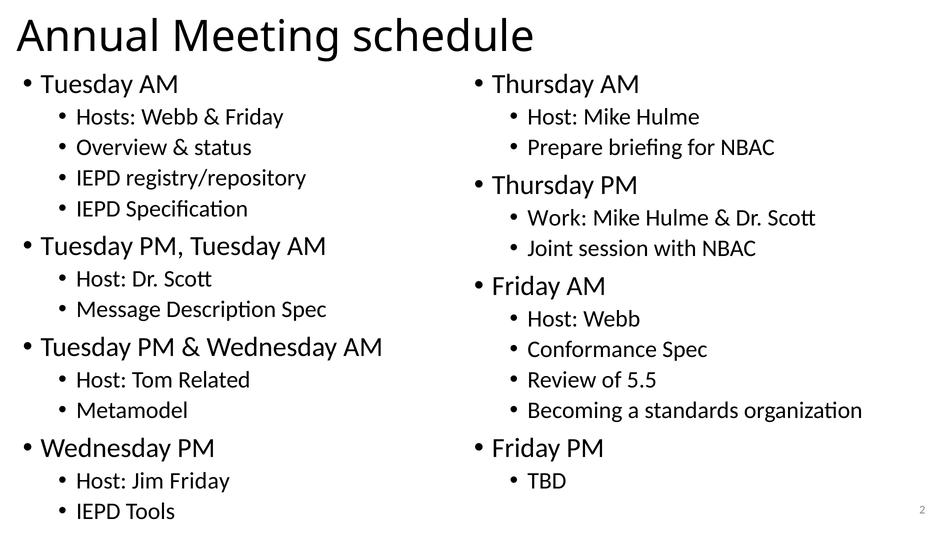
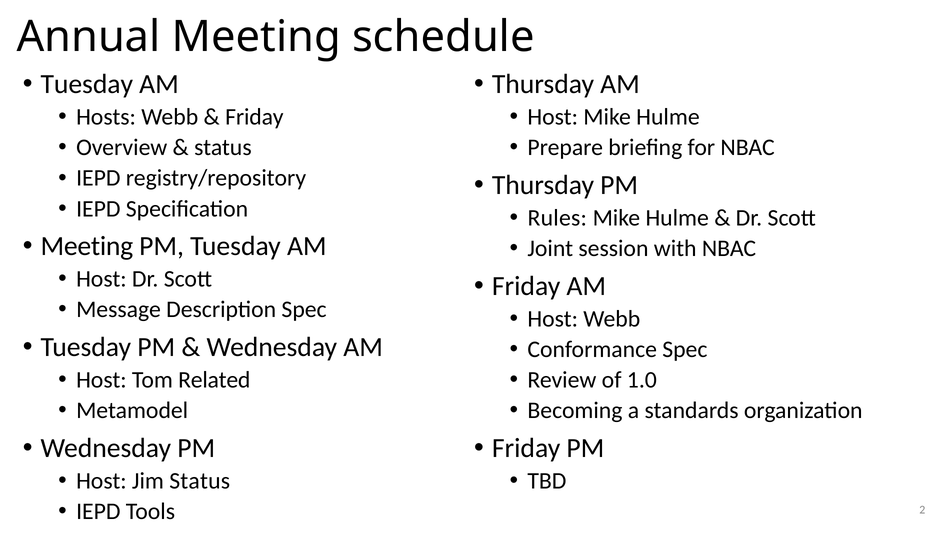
Work: Work -> Rules (557, 218)
Tuesday: Tuesday -> Meeting (87, 246)
5.5: 5.5 -> 1.0 (642, 380)
Jim Friday: Friday -> Status (200, 481)
